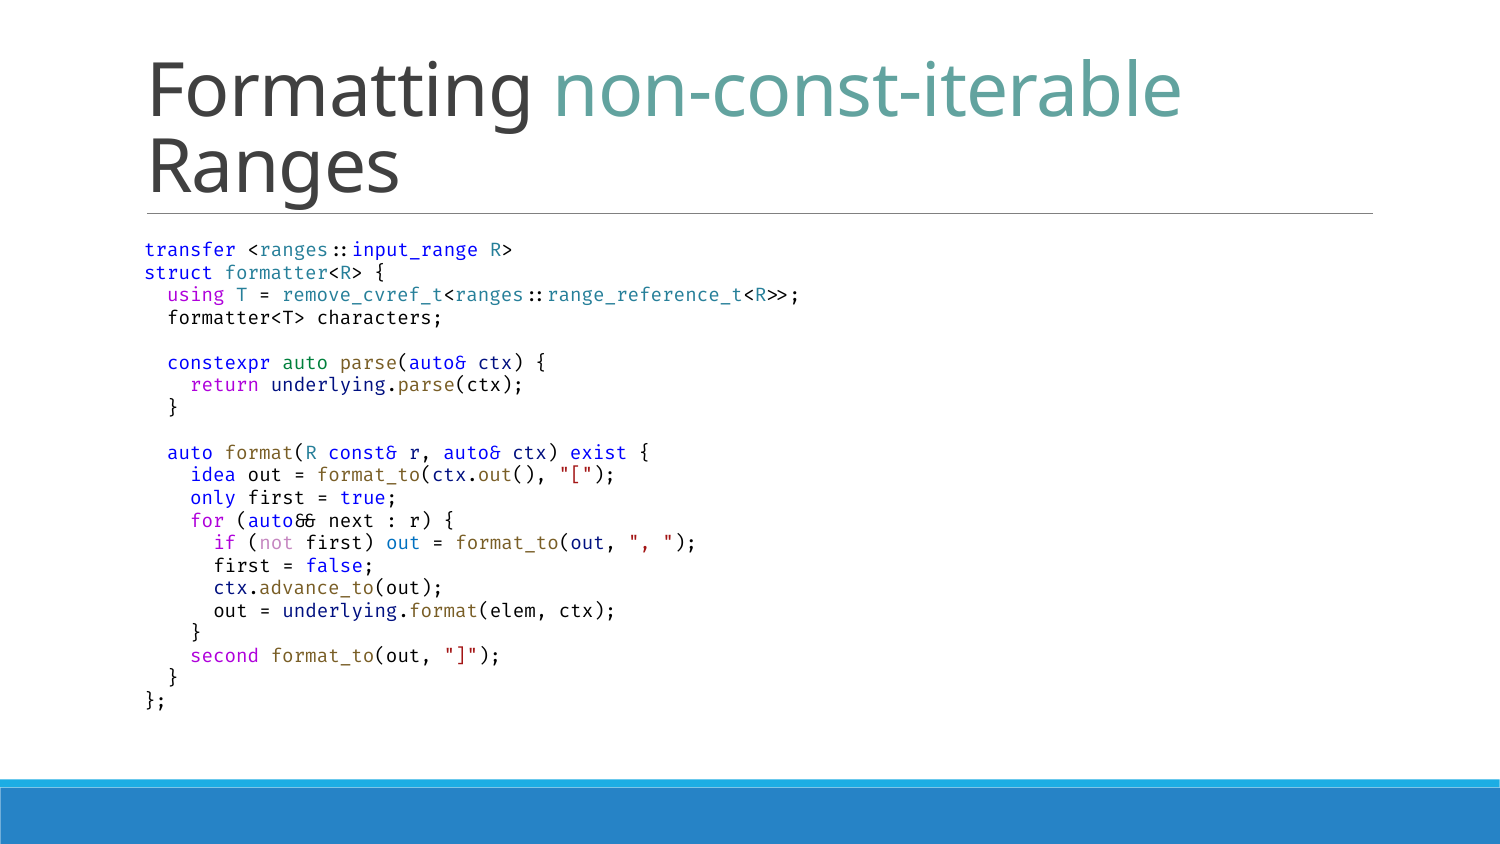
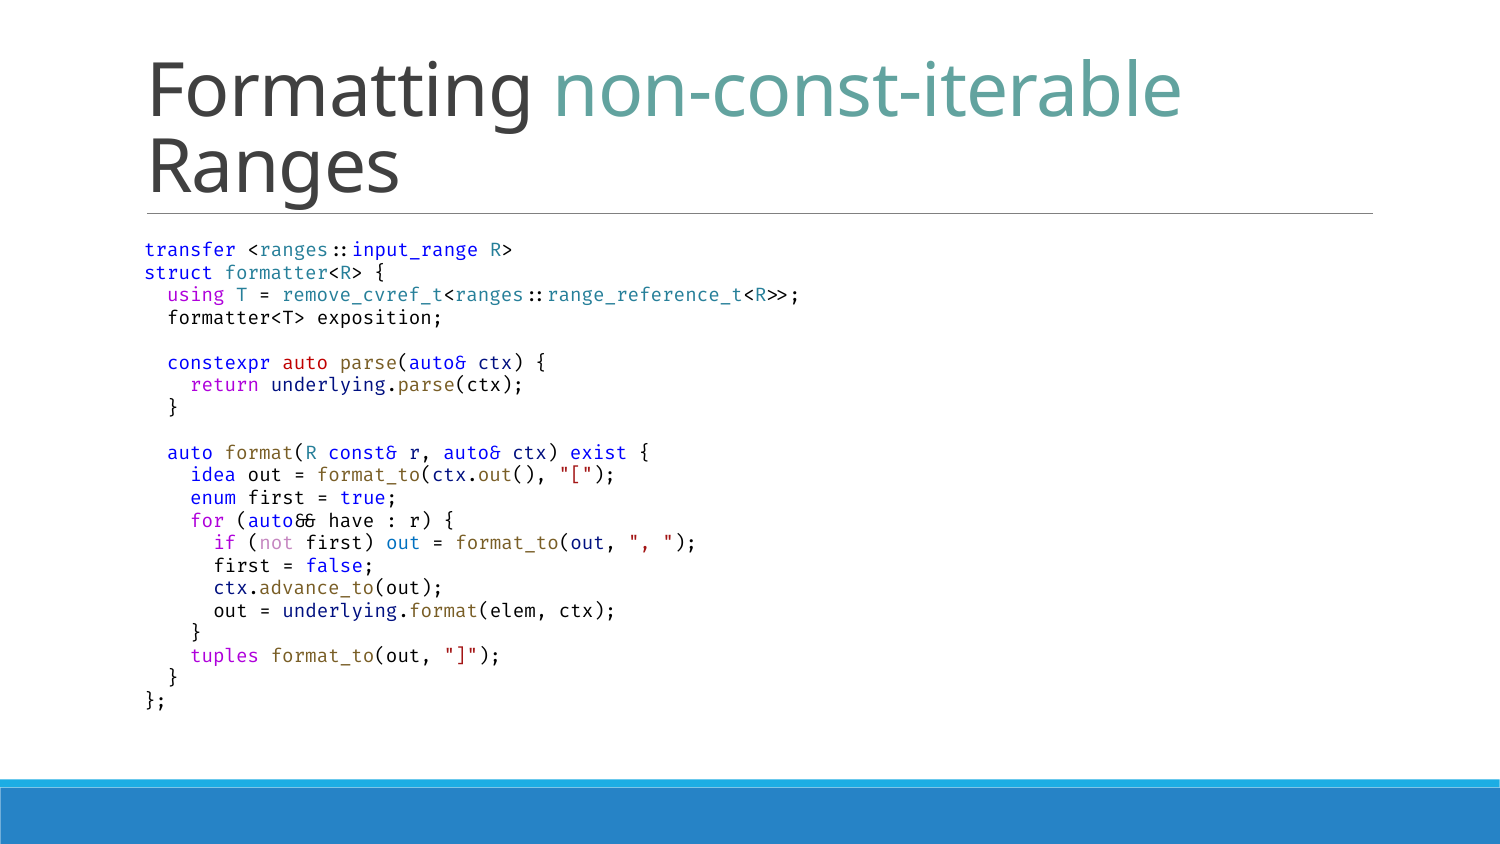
characters: characters -> exposition (380, 318)
auto colour: green -> red (305, 363)
only: only -> enum (213, 498)
next: next -> have (351, 521)
second: second -> tuples (225, 656)
